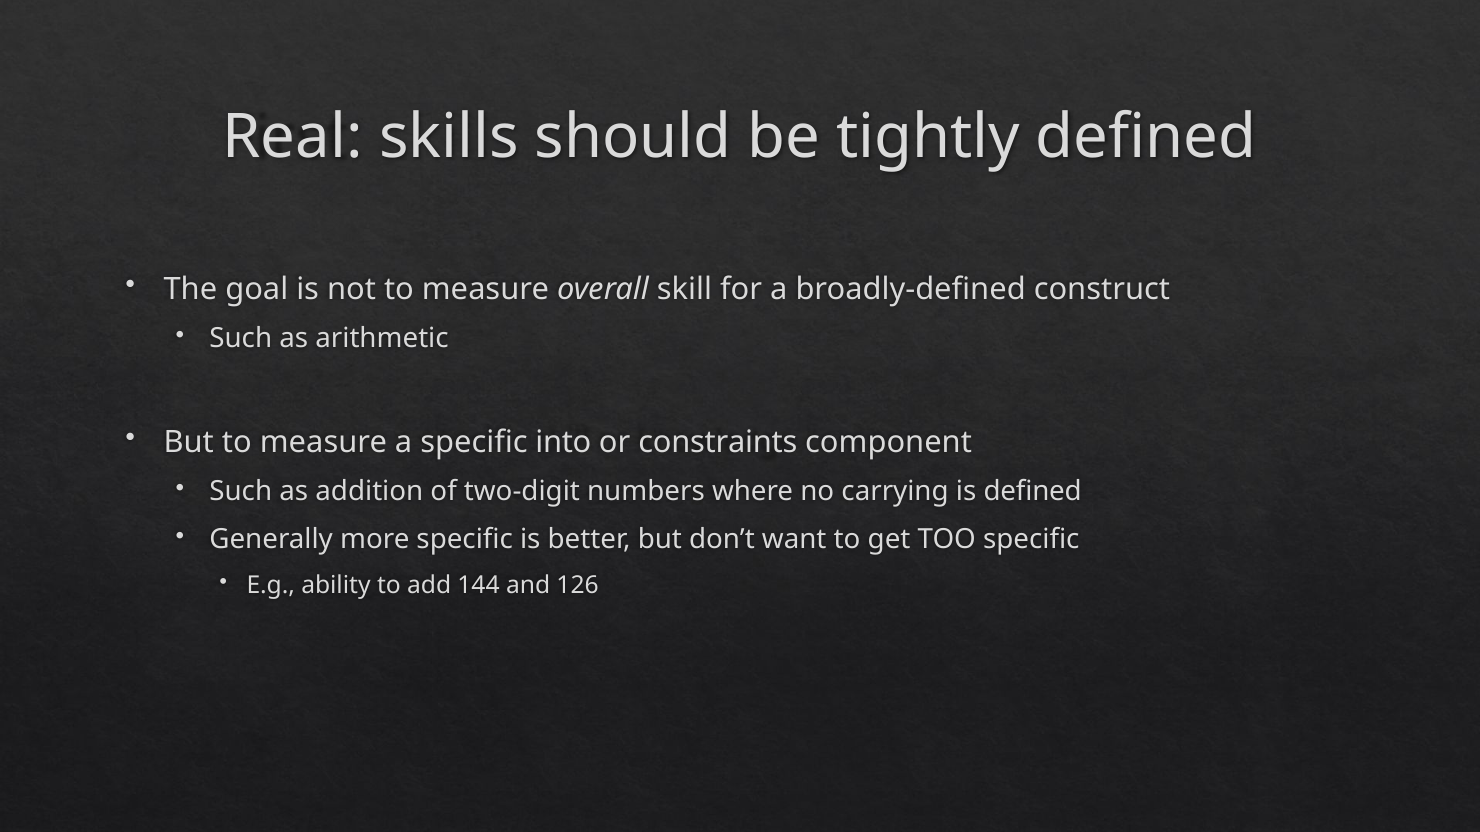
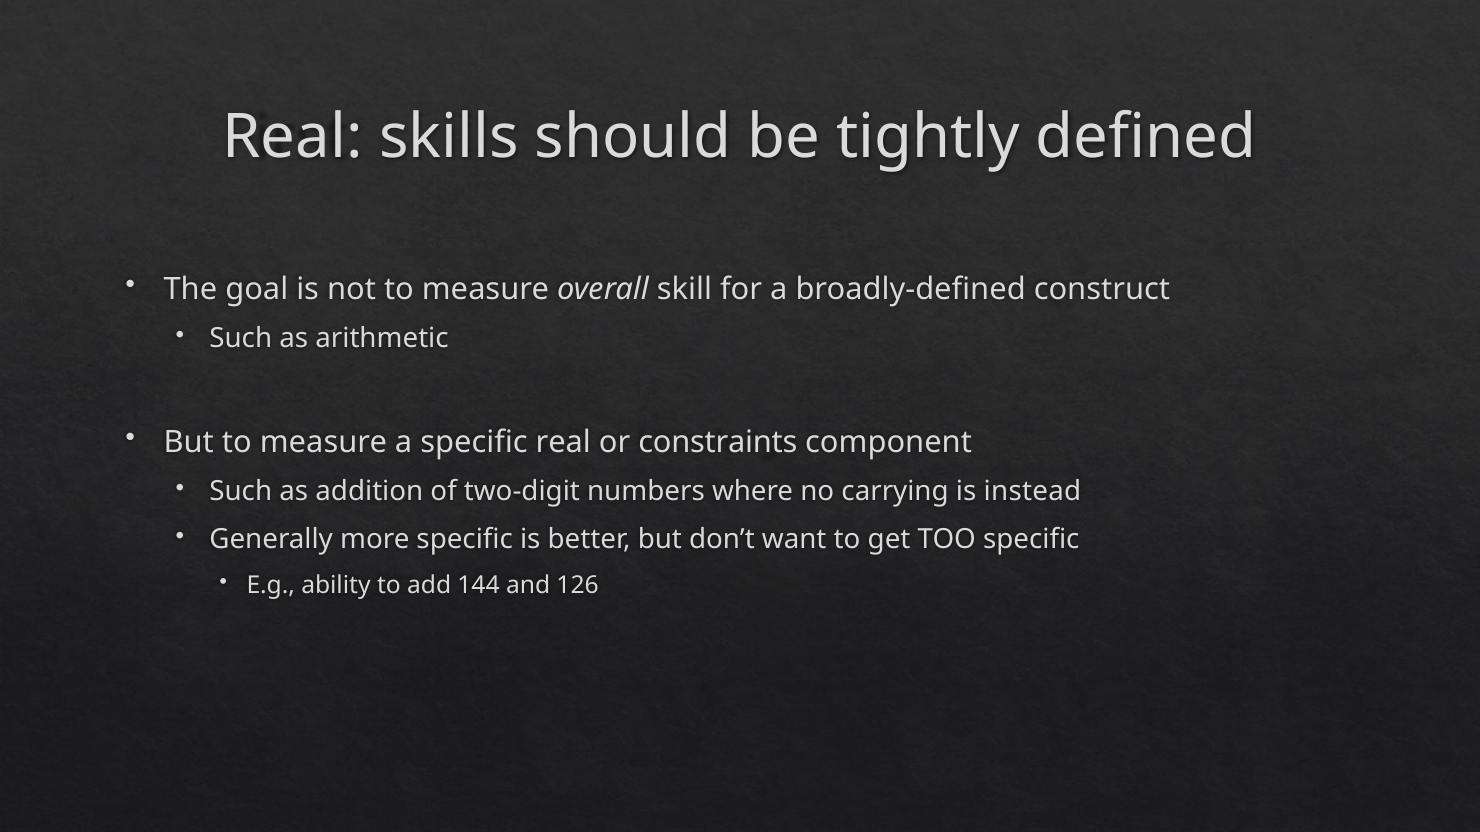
specific into: into -> real (563, 442)
is defined: defined -> instead (1032, 492)
